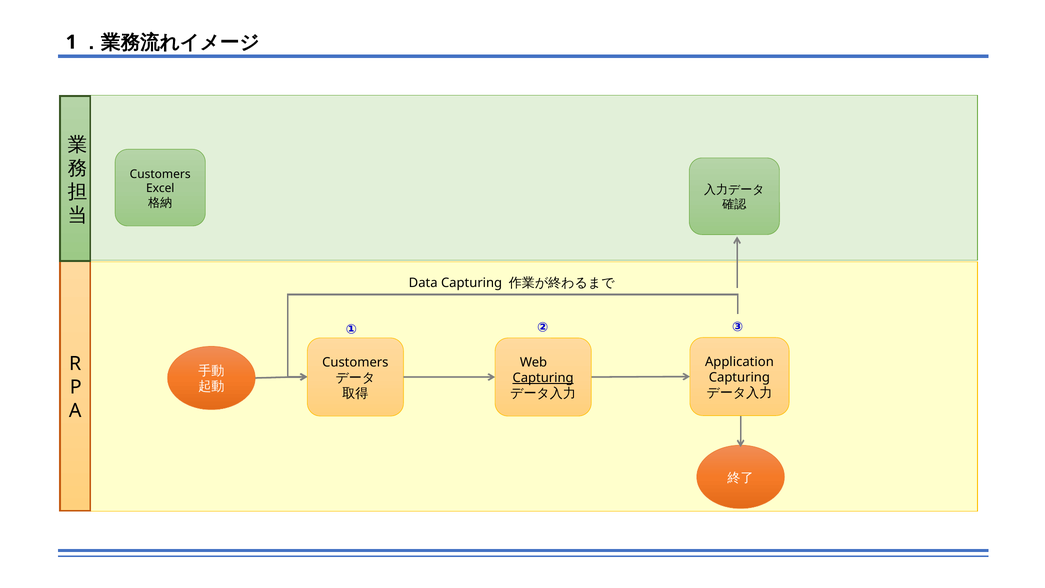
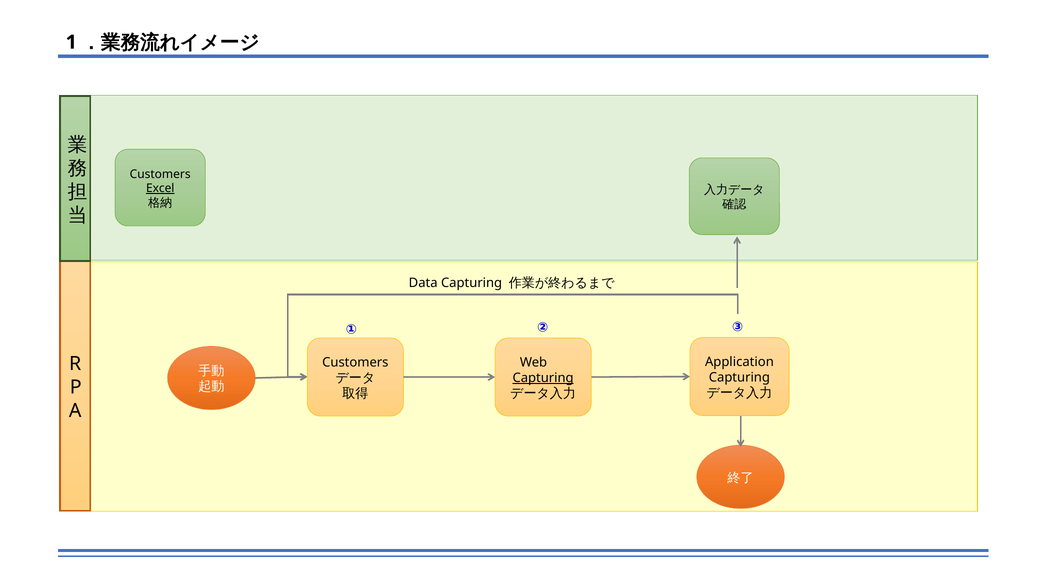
Excel underline: none -> present (160, 188)
